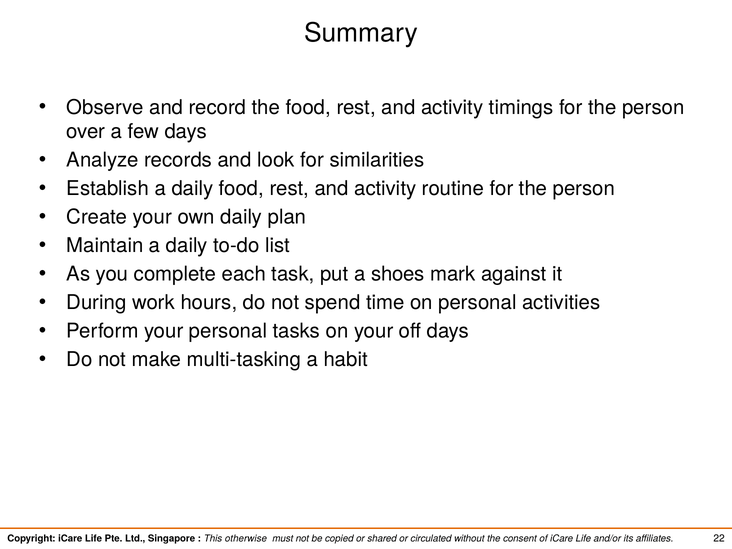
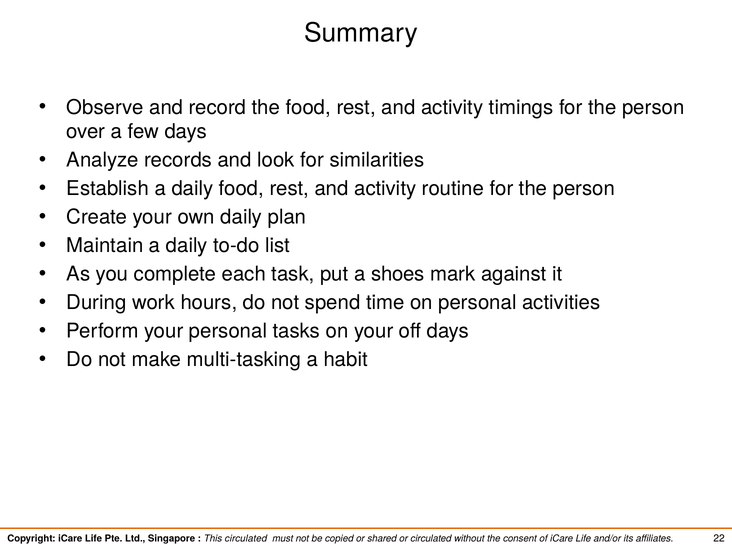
This otherwise: otherwise -> circulated (246, 539)
